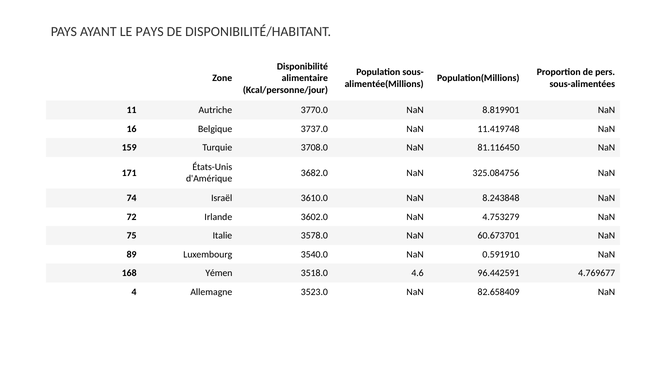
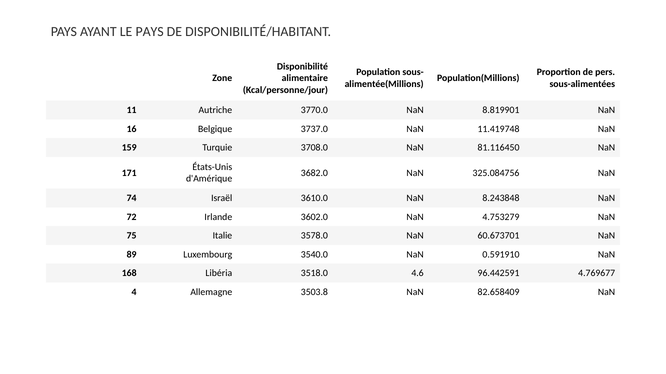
Yémen: Yémen -> Libéria (219, 274)
3523.0: 3523.0 -> 3503.8 (314, 292)
